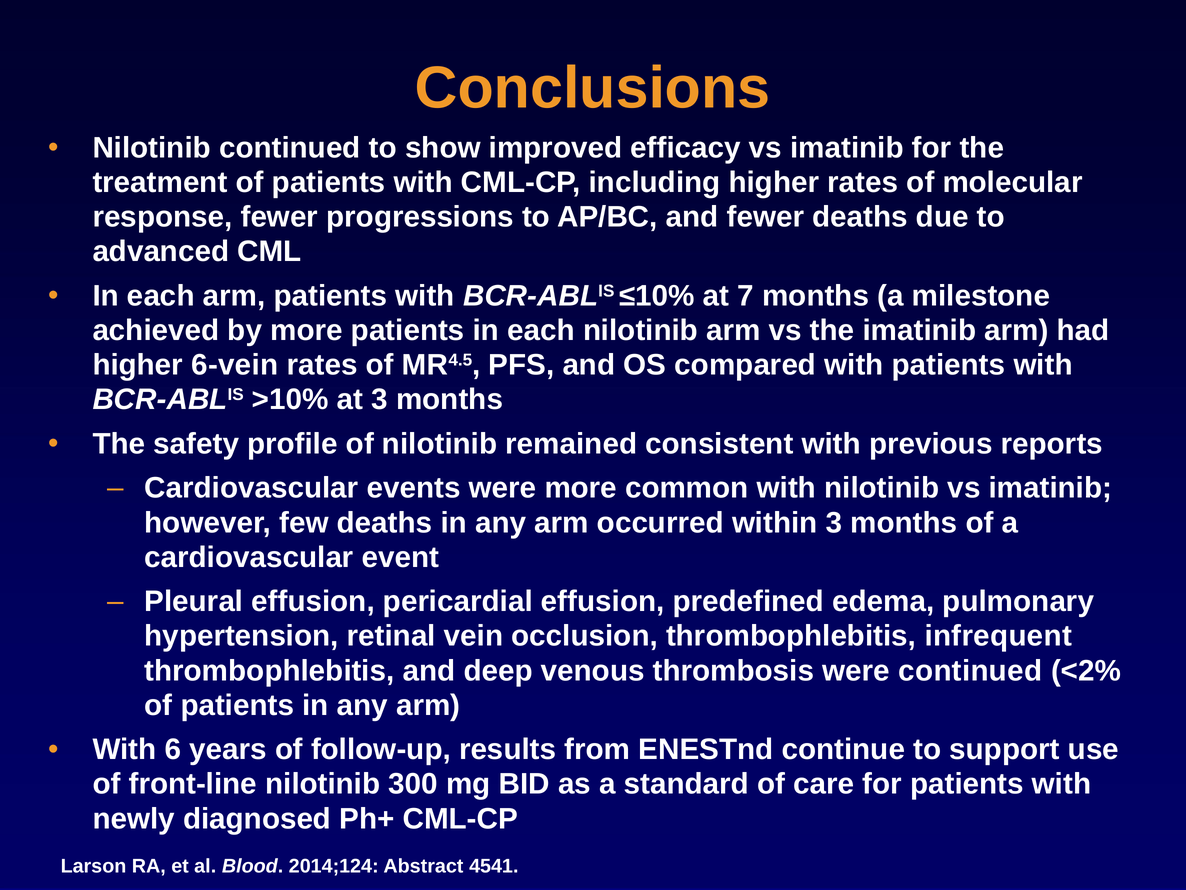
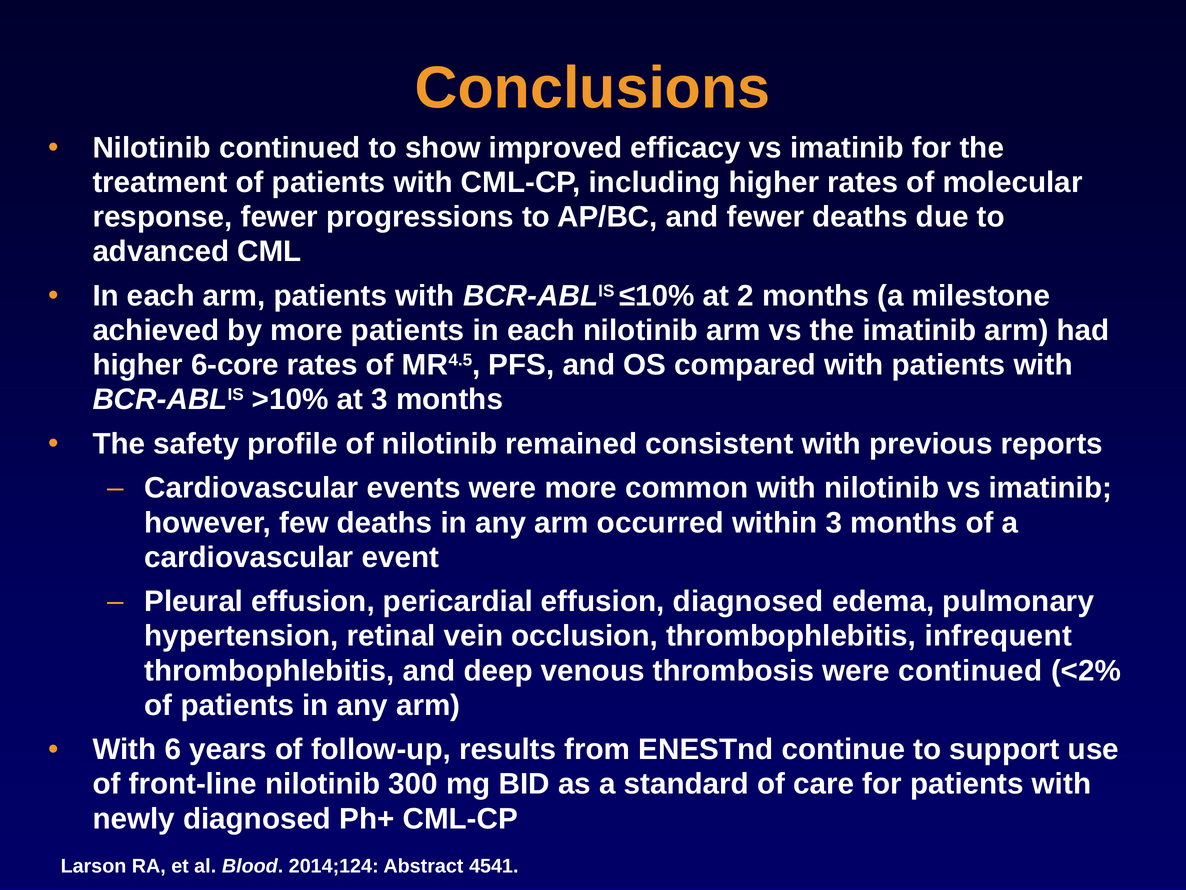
7: 7 -> 2 (746, 296)
6-vein: 6-vein -> 6-core (235, 365)
effusion predefined: predefined -> diagnosed (748, 601)
